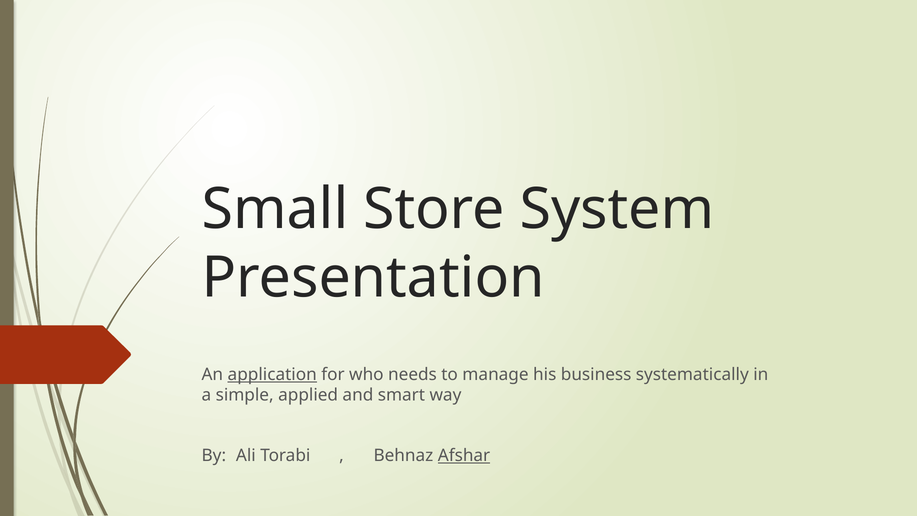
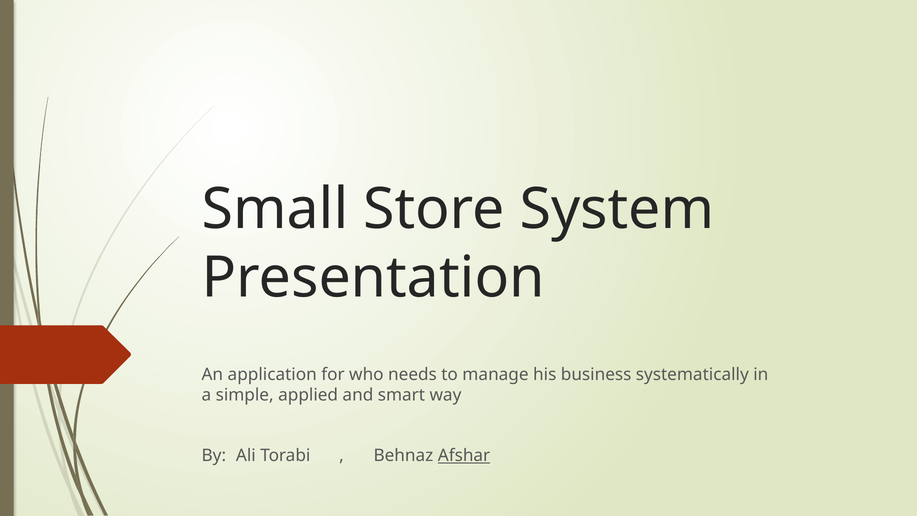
application underline: present -> none (272, 374)
